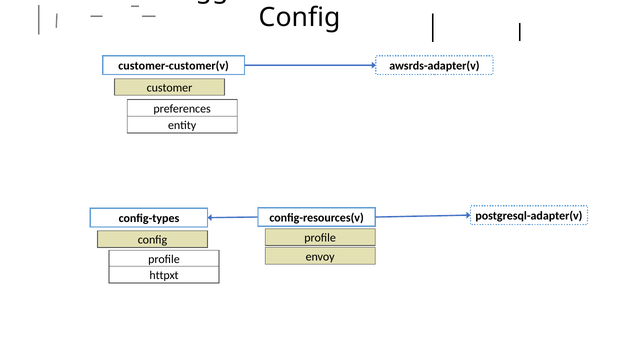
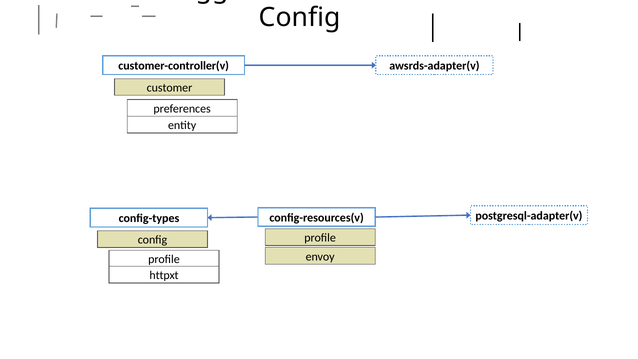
customer-customer(v: customer-customer(v -> customer-controller(v (174, 66)
